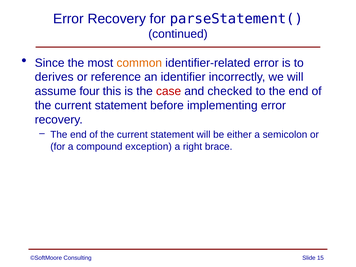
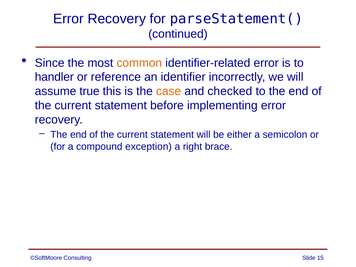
derives: derives -> handler (54, 77)
four: four -> true (90, 91)
case colour: red -> orange (169, 91)
